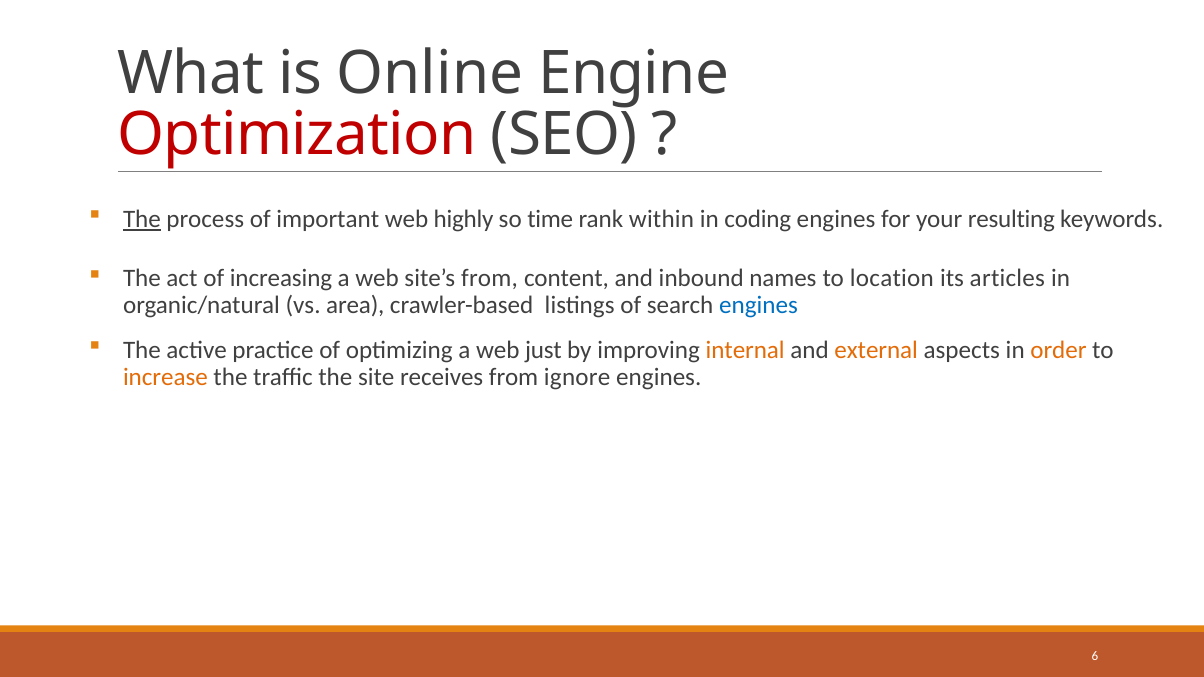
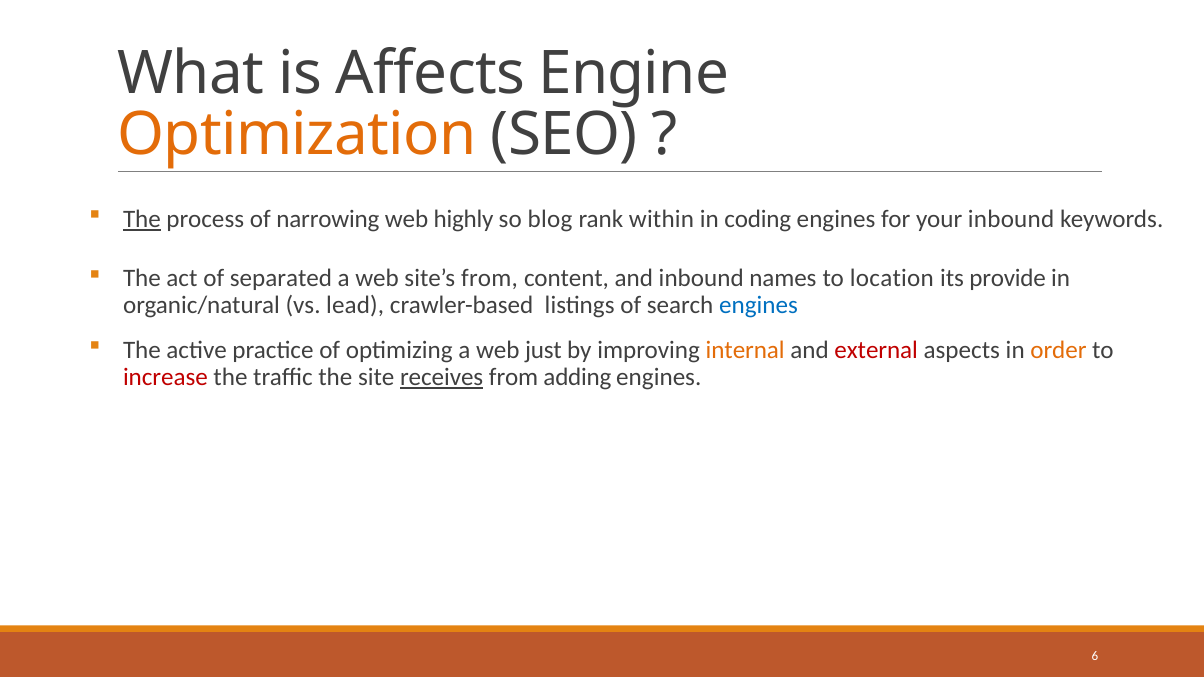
Online: Online -> Affects (430, 73)
Optimization colour: red -> orange (297, 135)
important: important -> narrowing (328, 219)
time: time -> blog (550, 219)
your resulting: resulting -> inbound (1011, 219)
increasing: increasing -> separated (281, 279)
articles: articles -> provide (1008, 279)
area: area -> lead (355, 306)
external colour: orange -> red (876, 350)
increase colour: orange -> red (165, 377)
receives underline: none -> present (442, 377)
ignore: ignore -> adding (577, 377)
